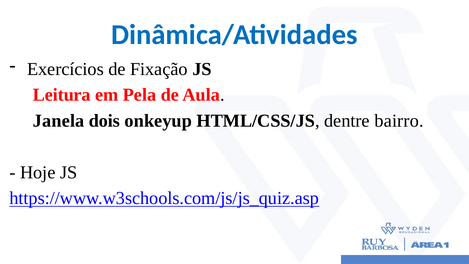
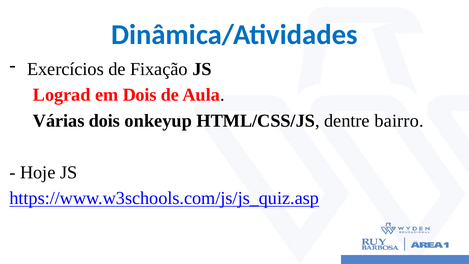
Leitura: Leitura -> Lograd (62, 95)
em Pela: Pela -> Dois (140, 95)
Janela: Janela -> Várias (59, 121)
